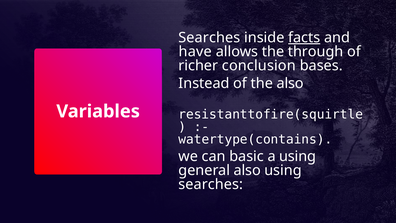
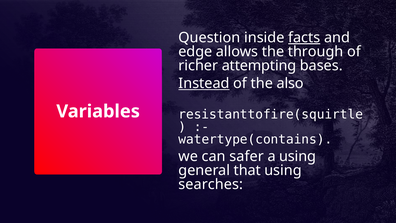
Searches: Searches -> Question (209, 37)
have: have -> edge (195, 52)
conclusion: conclusion -> attempting (259, 66)
Instead underline: none -> present (204, 83)
basic: basic -> safer (247, 156)
general also: also -> that (247, 170)
